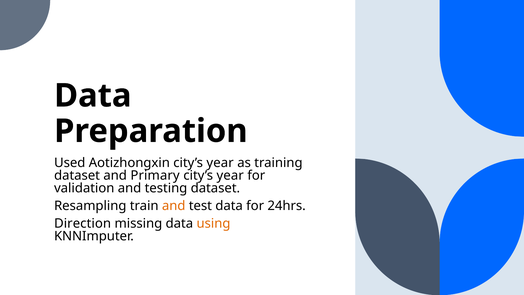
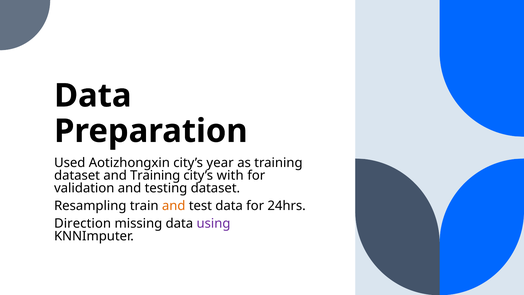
and Primary: Primary -> Training (155, 175)
year: year -> with (230, 175)
using colour: orange -> purple (213, 223)
